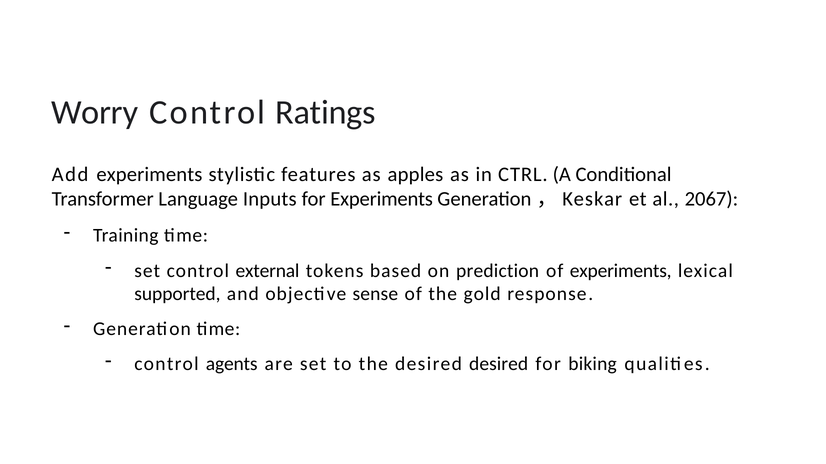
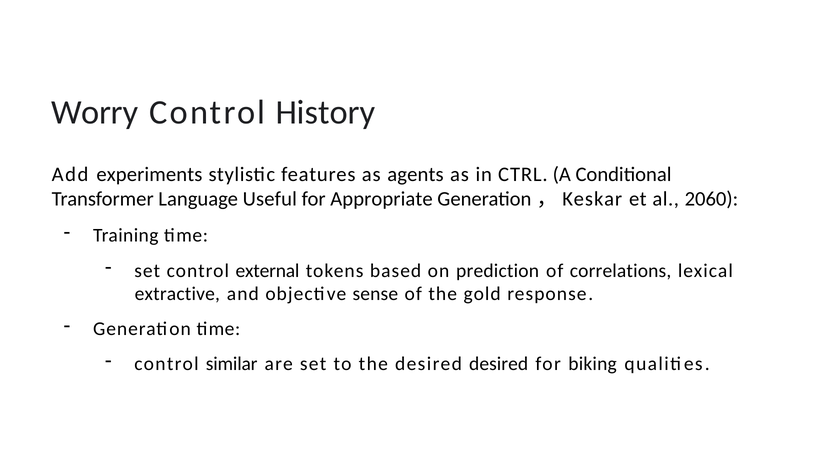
Ratings: Ratings -> History (325, 113)
apples: apples -> agents (415, 175)
Inputs: Inputs -> Useful (270, 199)
for Experiments: Experiments -> Appropriate (381, 199)
2067: 2067 -> 2060 (711, 199)
of experiments: experiments -> correlations (621, 271)
supported: supported -> extractive (177, 294)
agents: agents -> similar (232, 365)
